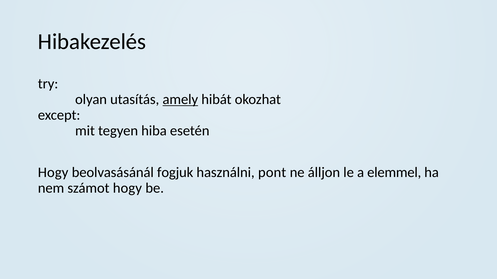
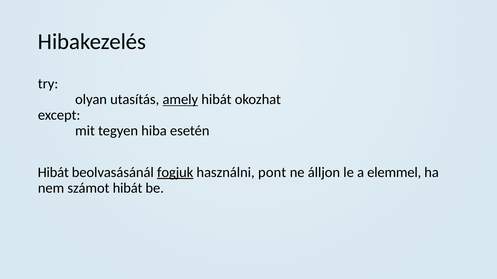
Hogy: Hogy -> Hibát (53, 173)
fogjuk underline: none -> present (175, 173)
számot hogy: hogy -> hibát (128, 188)
